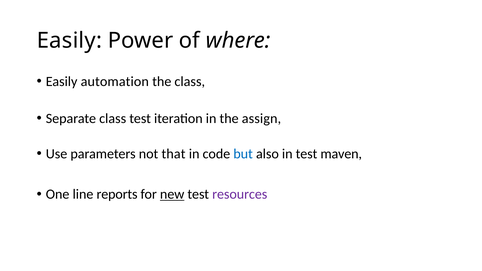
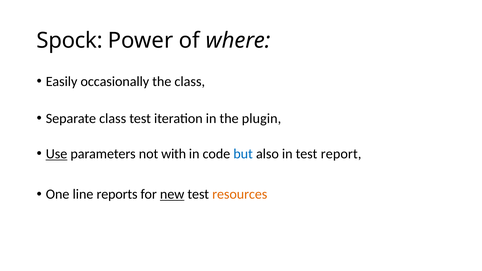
Easily: Easily -> Spock (70, 40)
automation: automation -> occasionally (115, 81)
assign: assign -> plugin (261, 119)
Use underline: none -> present (57, 154)
that: that -> with (174, 154)
maven: maven -> report (341, 154)
resources colour: purple -> orange (240, 194)
